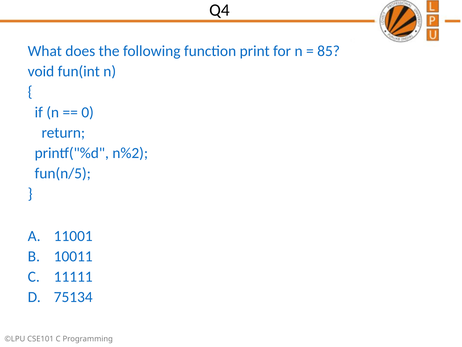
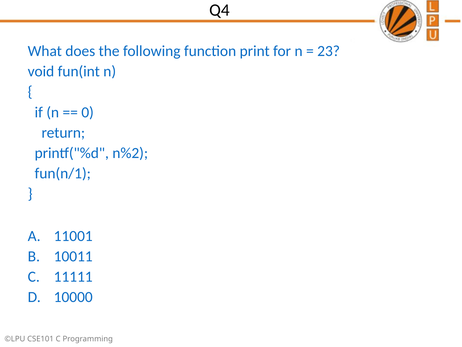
85: 85 -> 23 (329, 51)
fun(n/5: fun(n/5 -> fun(n/1 (63, 173)
75134: 75134 -> 10000 (73, 297)
